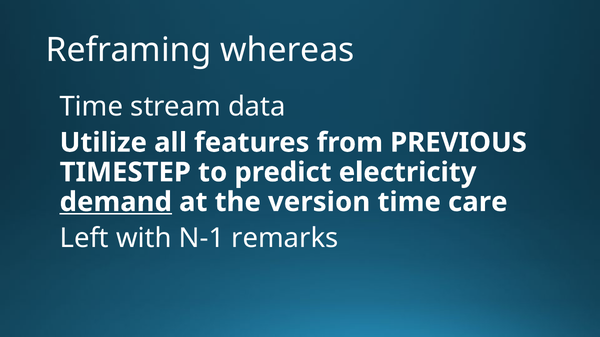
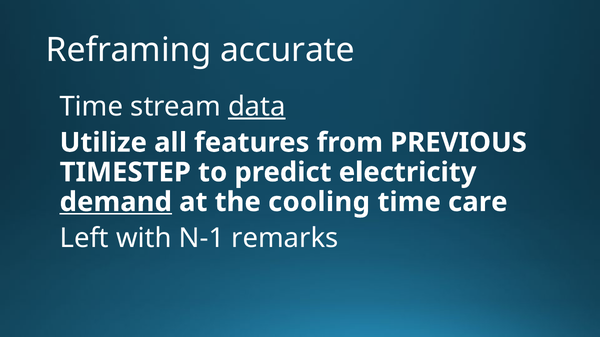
whereas: whereas -> accurate (287, 50)
data underline: none -> present (257, 107)
version: version -> cooling (319, 202)
